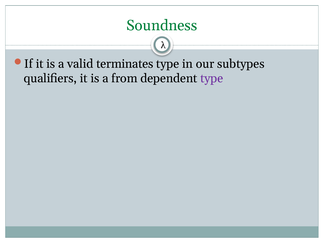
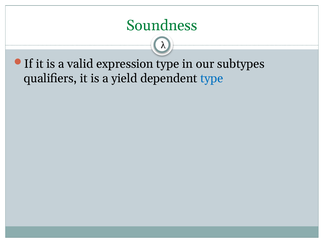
terminates: terminates -> expression (125, 64)
from: from -> yield (124, 78)
type colour: purple -> blue (212, 78)
